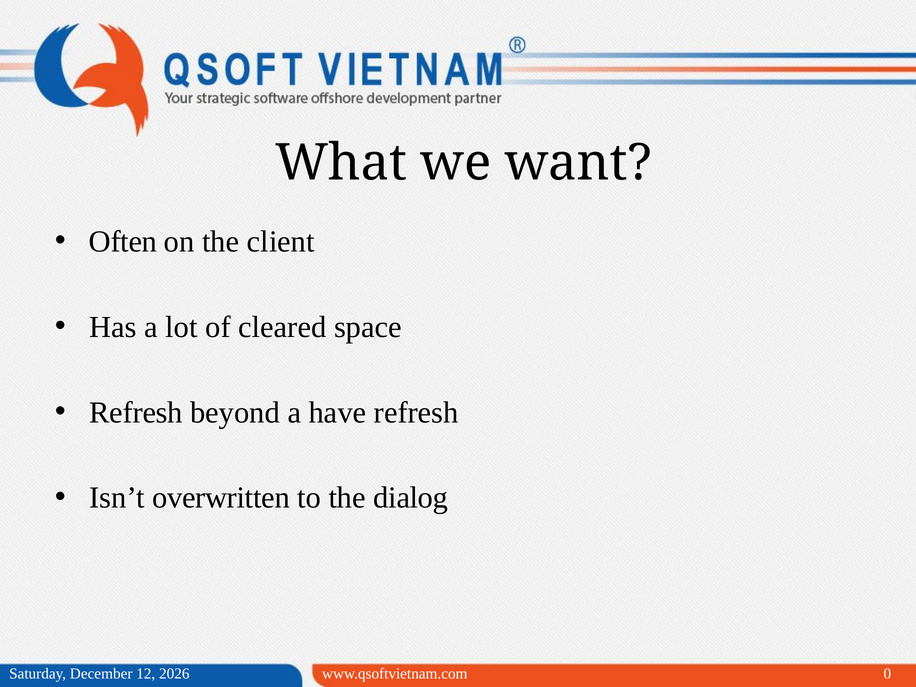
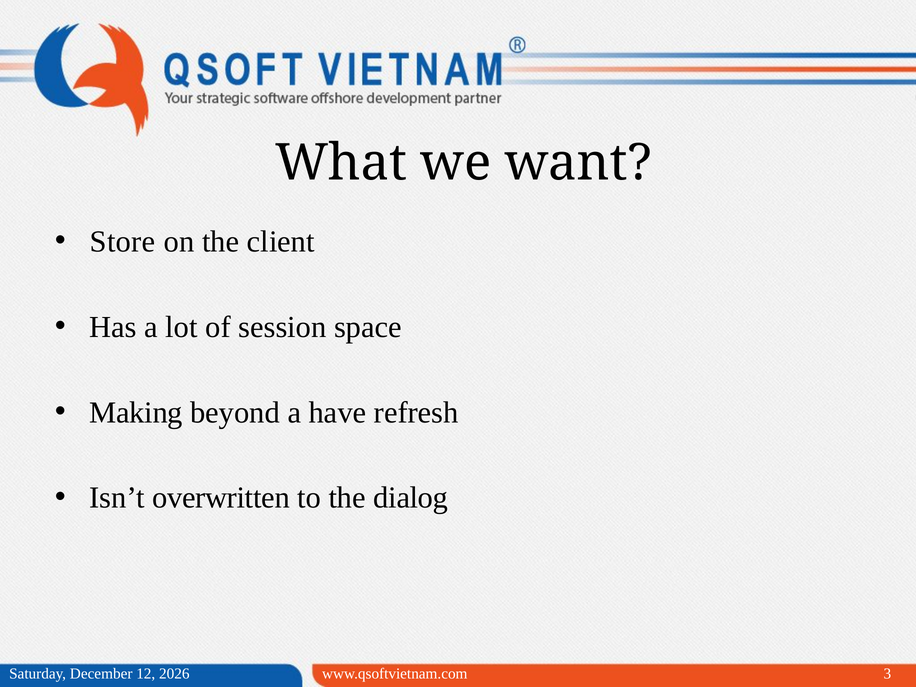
Often: Often -> Store (123, 241)
cleared: cleared -> session (282, 327)
Refresh: Refresh -> Making (136, 412)
0: 0 -> 3 (887, 674)
